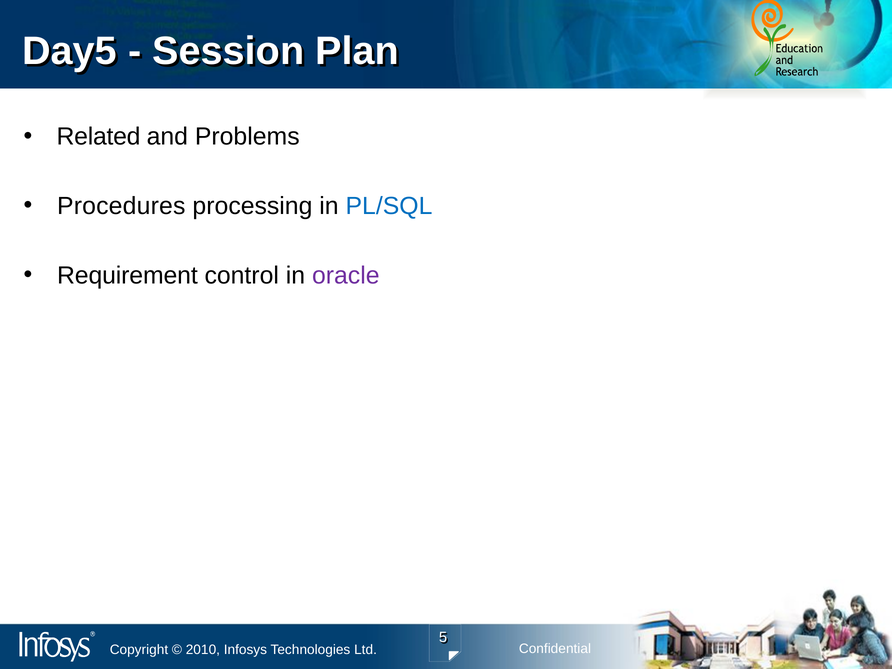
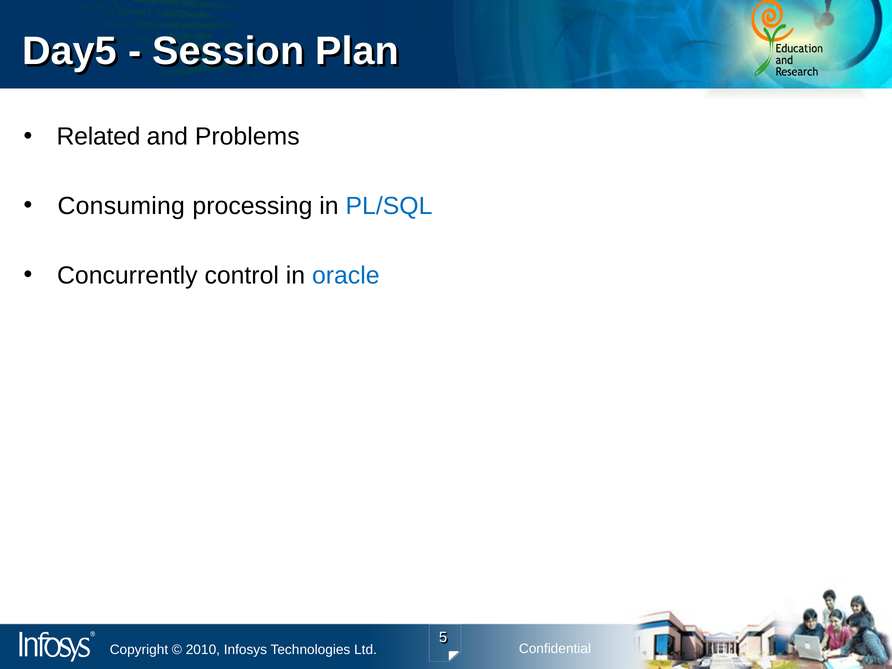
Procedures: Procedures -> Consuming (121, 206)
Requirement: Requirement -> Concurrently (127, 276)
oracle colour: purple -> blue (346, 276)
